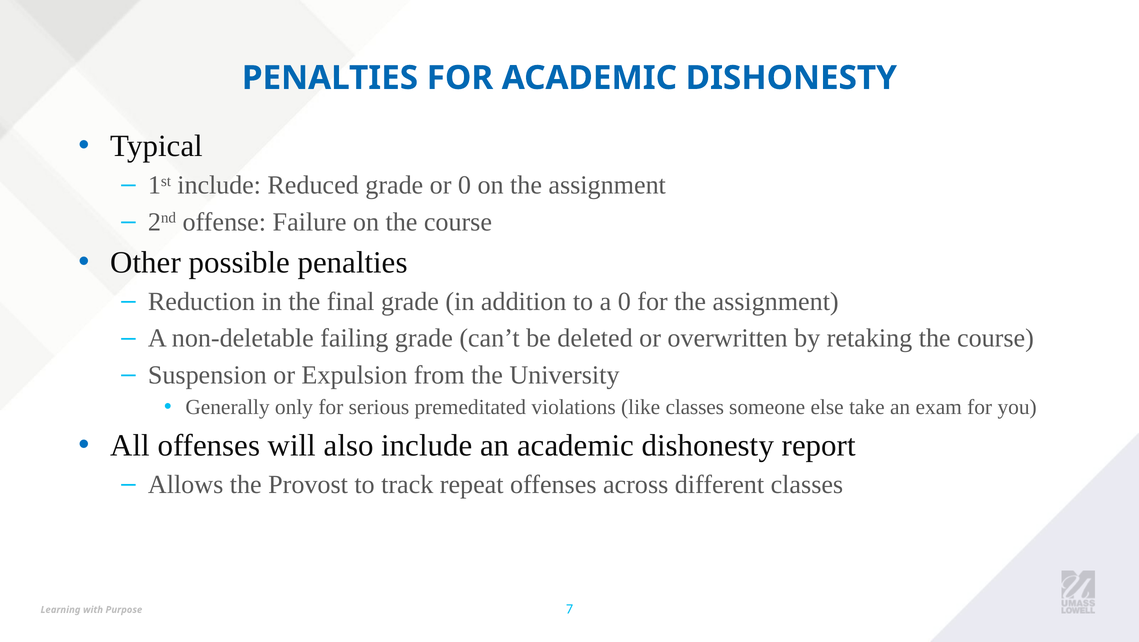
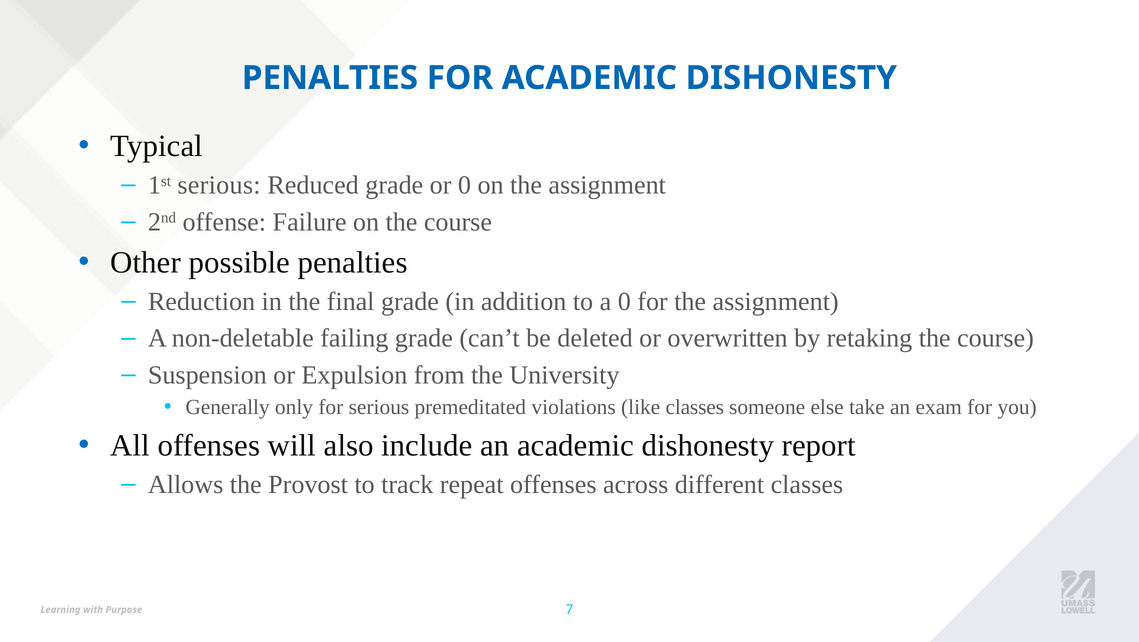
1st include: include -> serious (219, 185)
